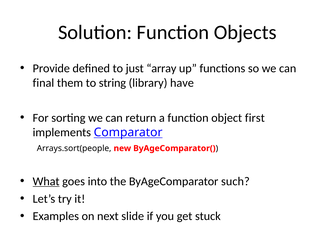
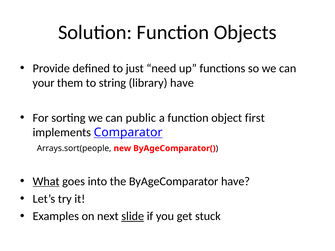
array: array -> need (161, 68)
final: final -> your (44, 83)
return: return -> public (141, 118)
ByAgeComparator such: such -> have (235, 181)
slide underline: none -> present (133, 216)
